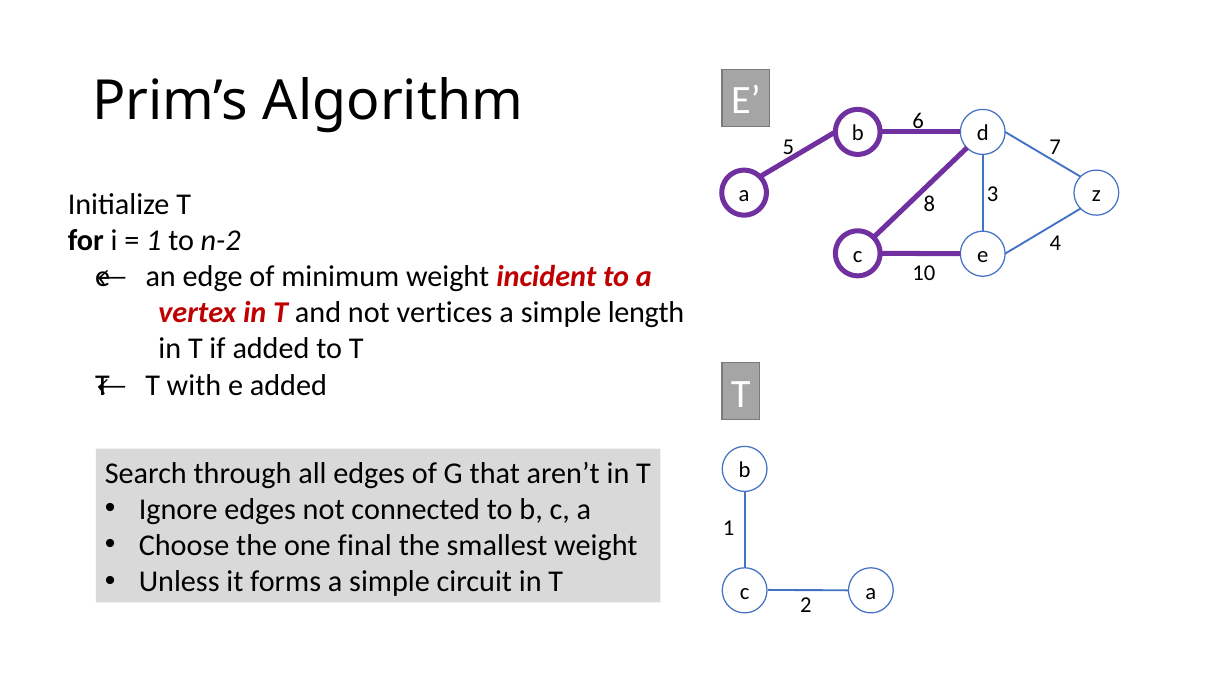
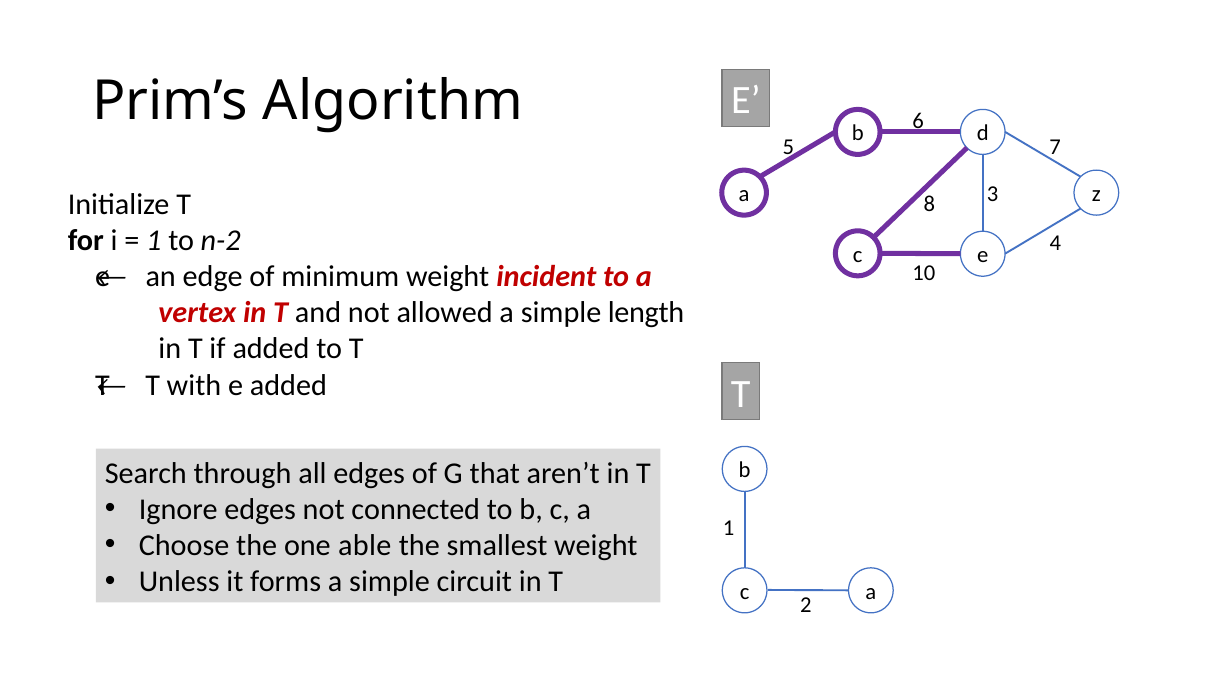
vertices: vertices -> allowed (445, 313)
final: final -> able (365, 546)
